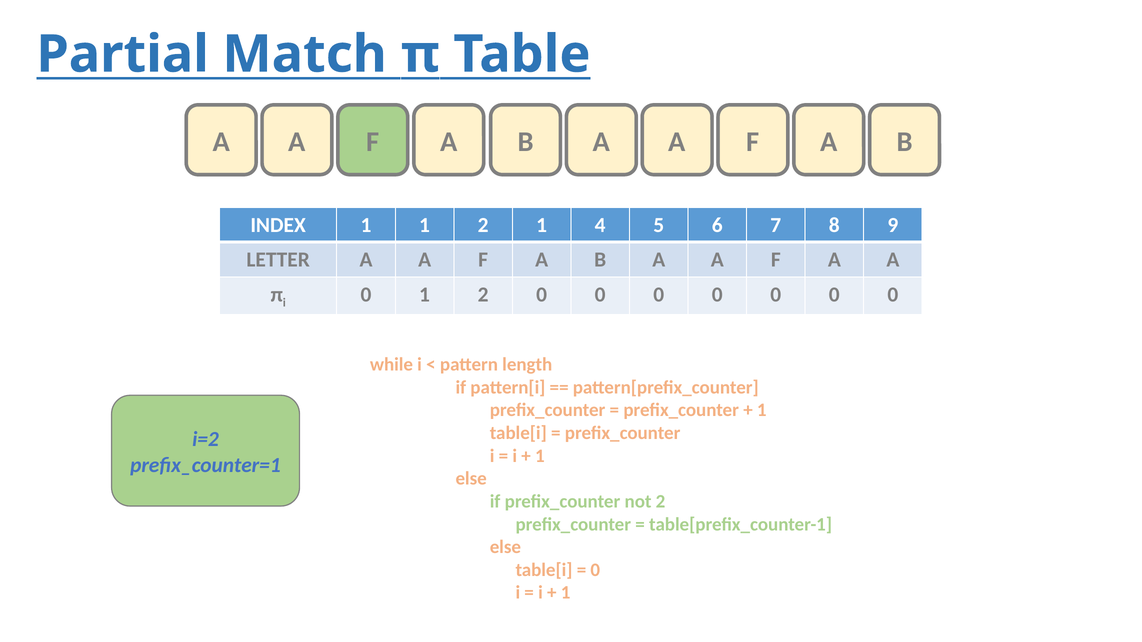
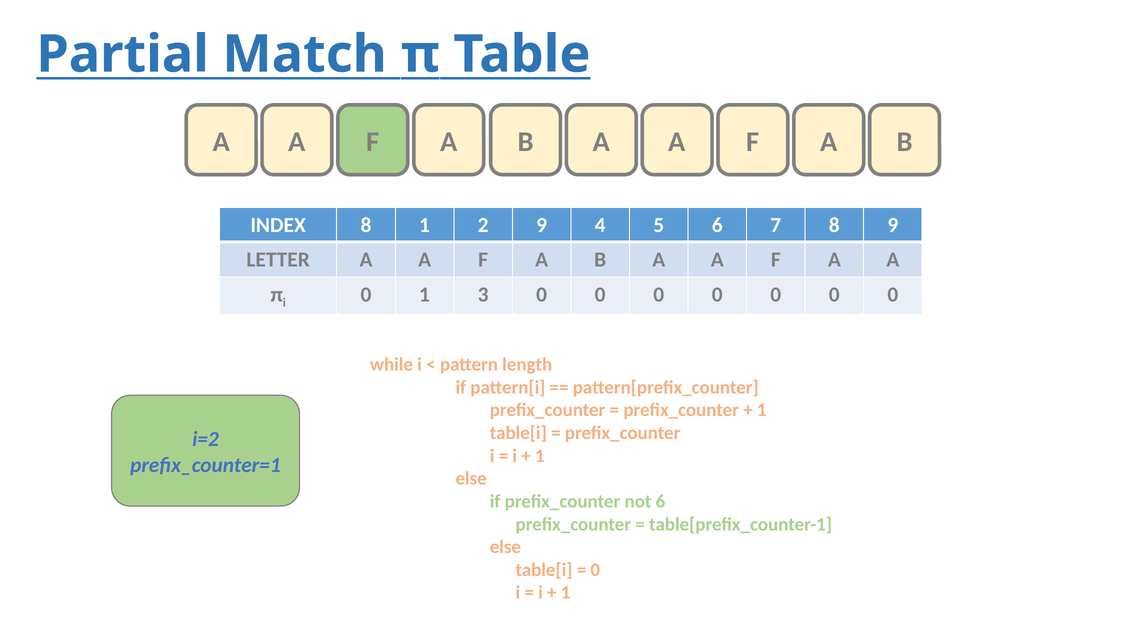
INDEX 1: 1 -> 8 (366, 225)
2 1: 1 -> 9 (542, 225)
0 1 2: 2 -> 3 (483, 295)
not 2: 2 -> 6 (661, 502)
